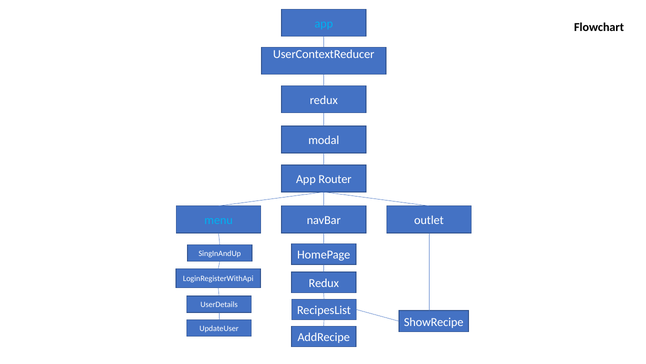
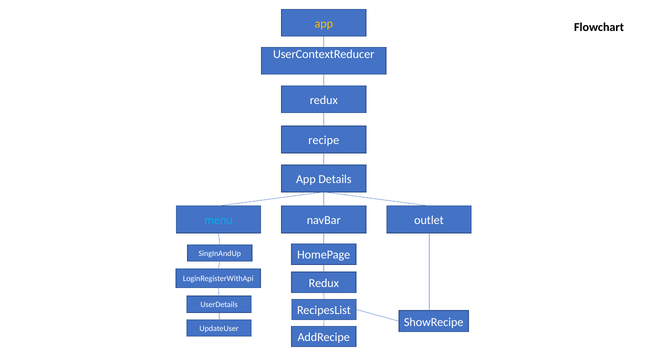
app colour: light blue -> yellow (324, 23)
modal: modal -> recipe (324, 140)
Router: Router -> Details (335, 179)
